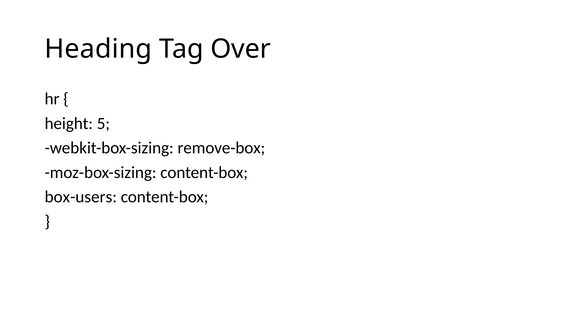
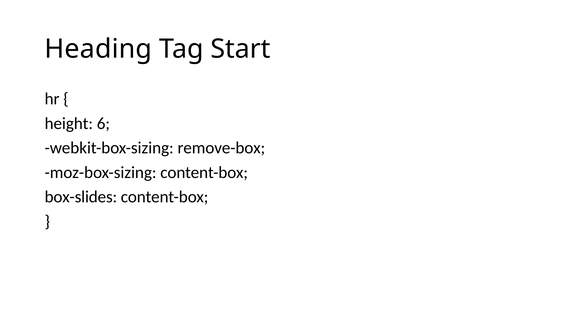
Over: Over -> Start (241, 49)
5: 5 -> 6 (103, 123)
box-users: box-users -> box-slides (81, 197)
